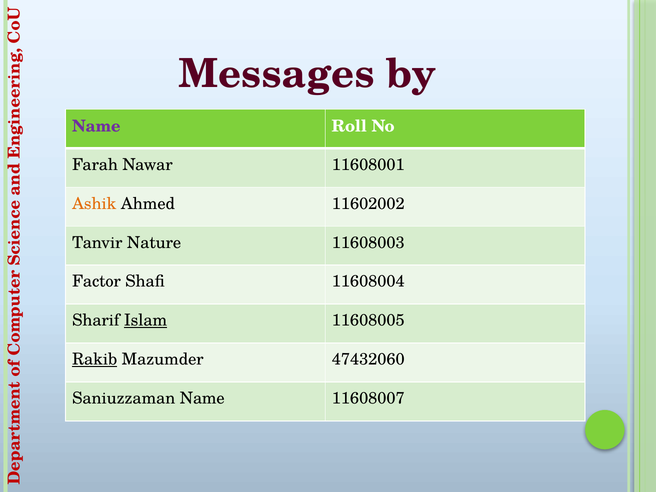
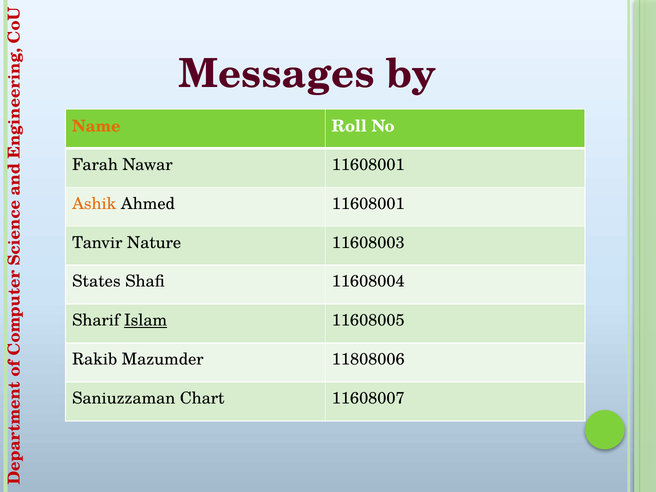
Name colour: purple -> orange (96, 126)
Ahmed 11602002: 11602002 -> 11608001 (368, 204)
Factor: Factor -> States (96, 282)
Rakib underline: present -> none (95, 359)
47432060: 47432060 -> 11808006 (368, 359)
Saniuzzaman Name: Name -> Chart (202, 398)
